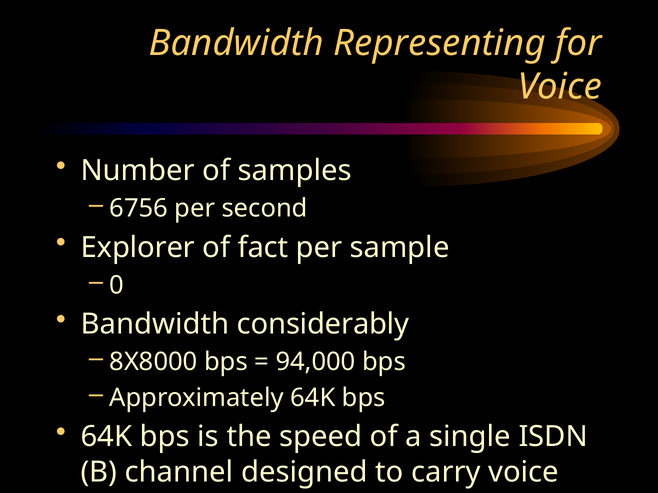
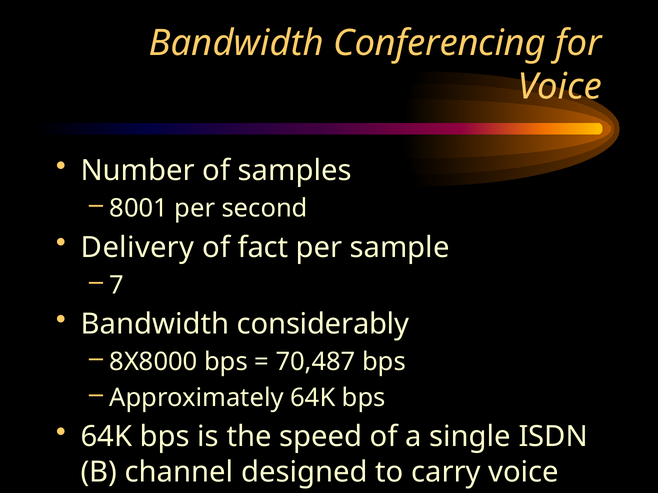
Representing: Representing -> Conferencing (440, 43)
6756: 6756 -> 8001 (139, 209)
Explorer: Explorer -> Delivery (138, 248)
0: 0 -> 7 (117, 286)
94,000: 94,000 -> 70,487 (316, 362)
